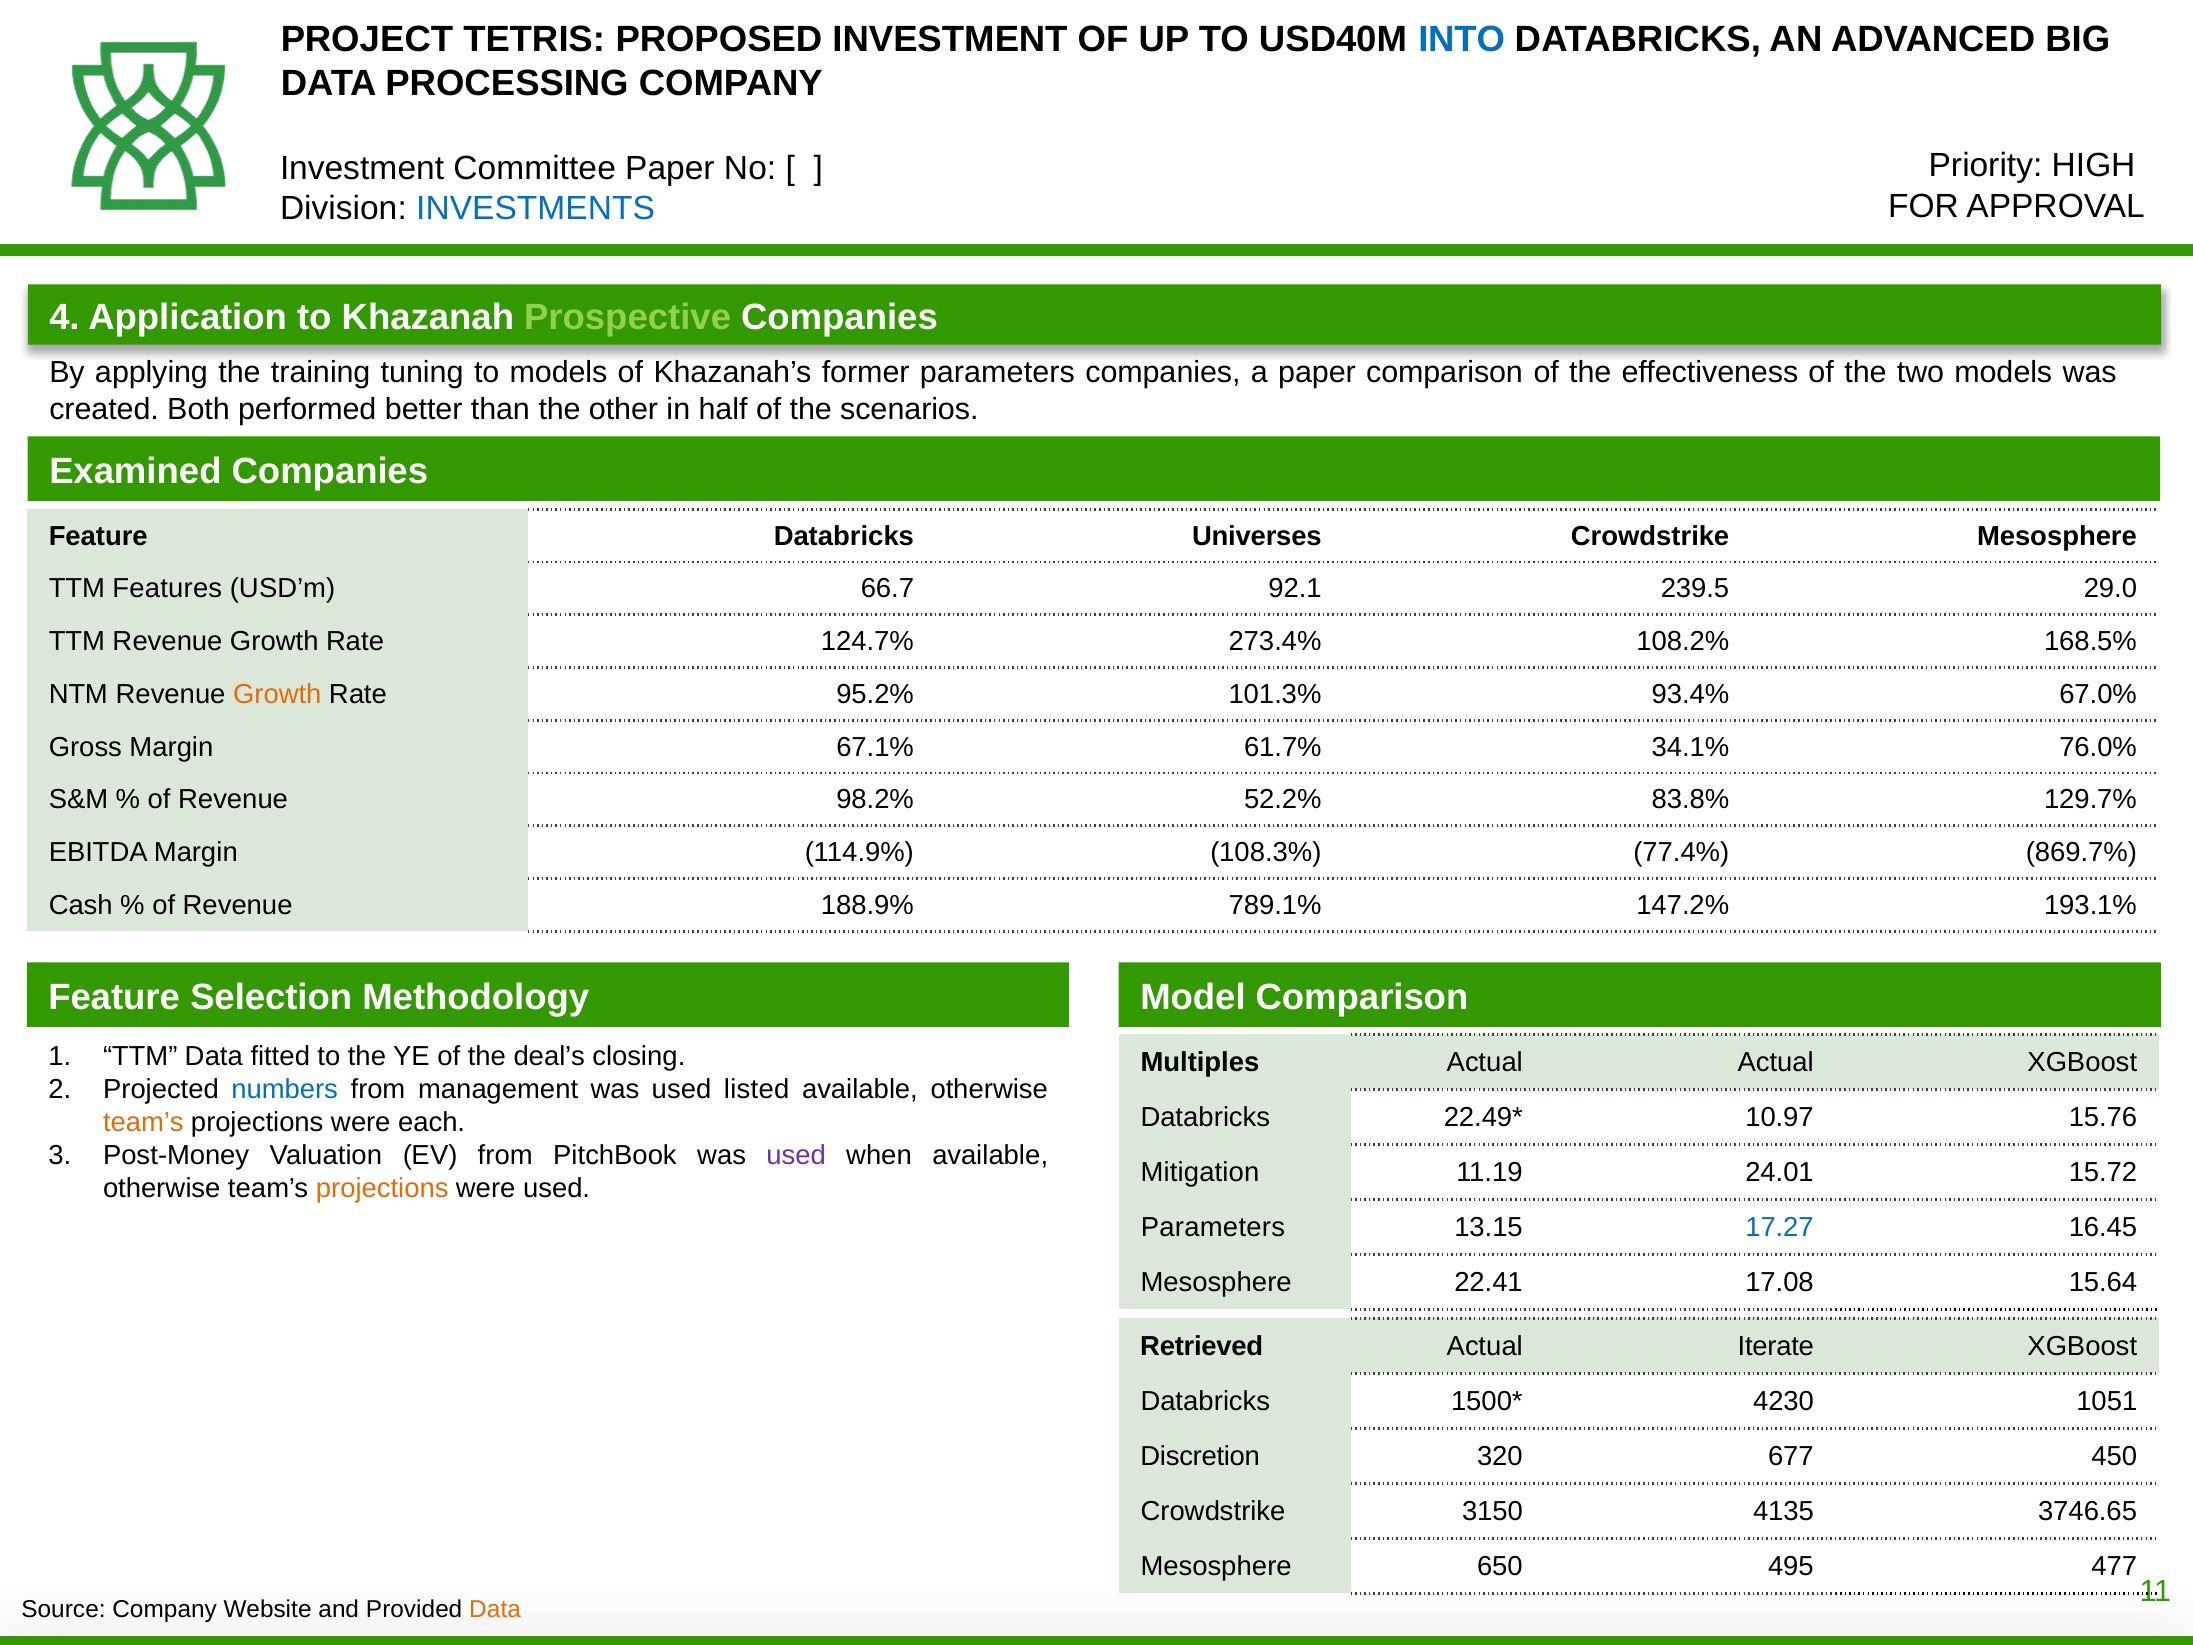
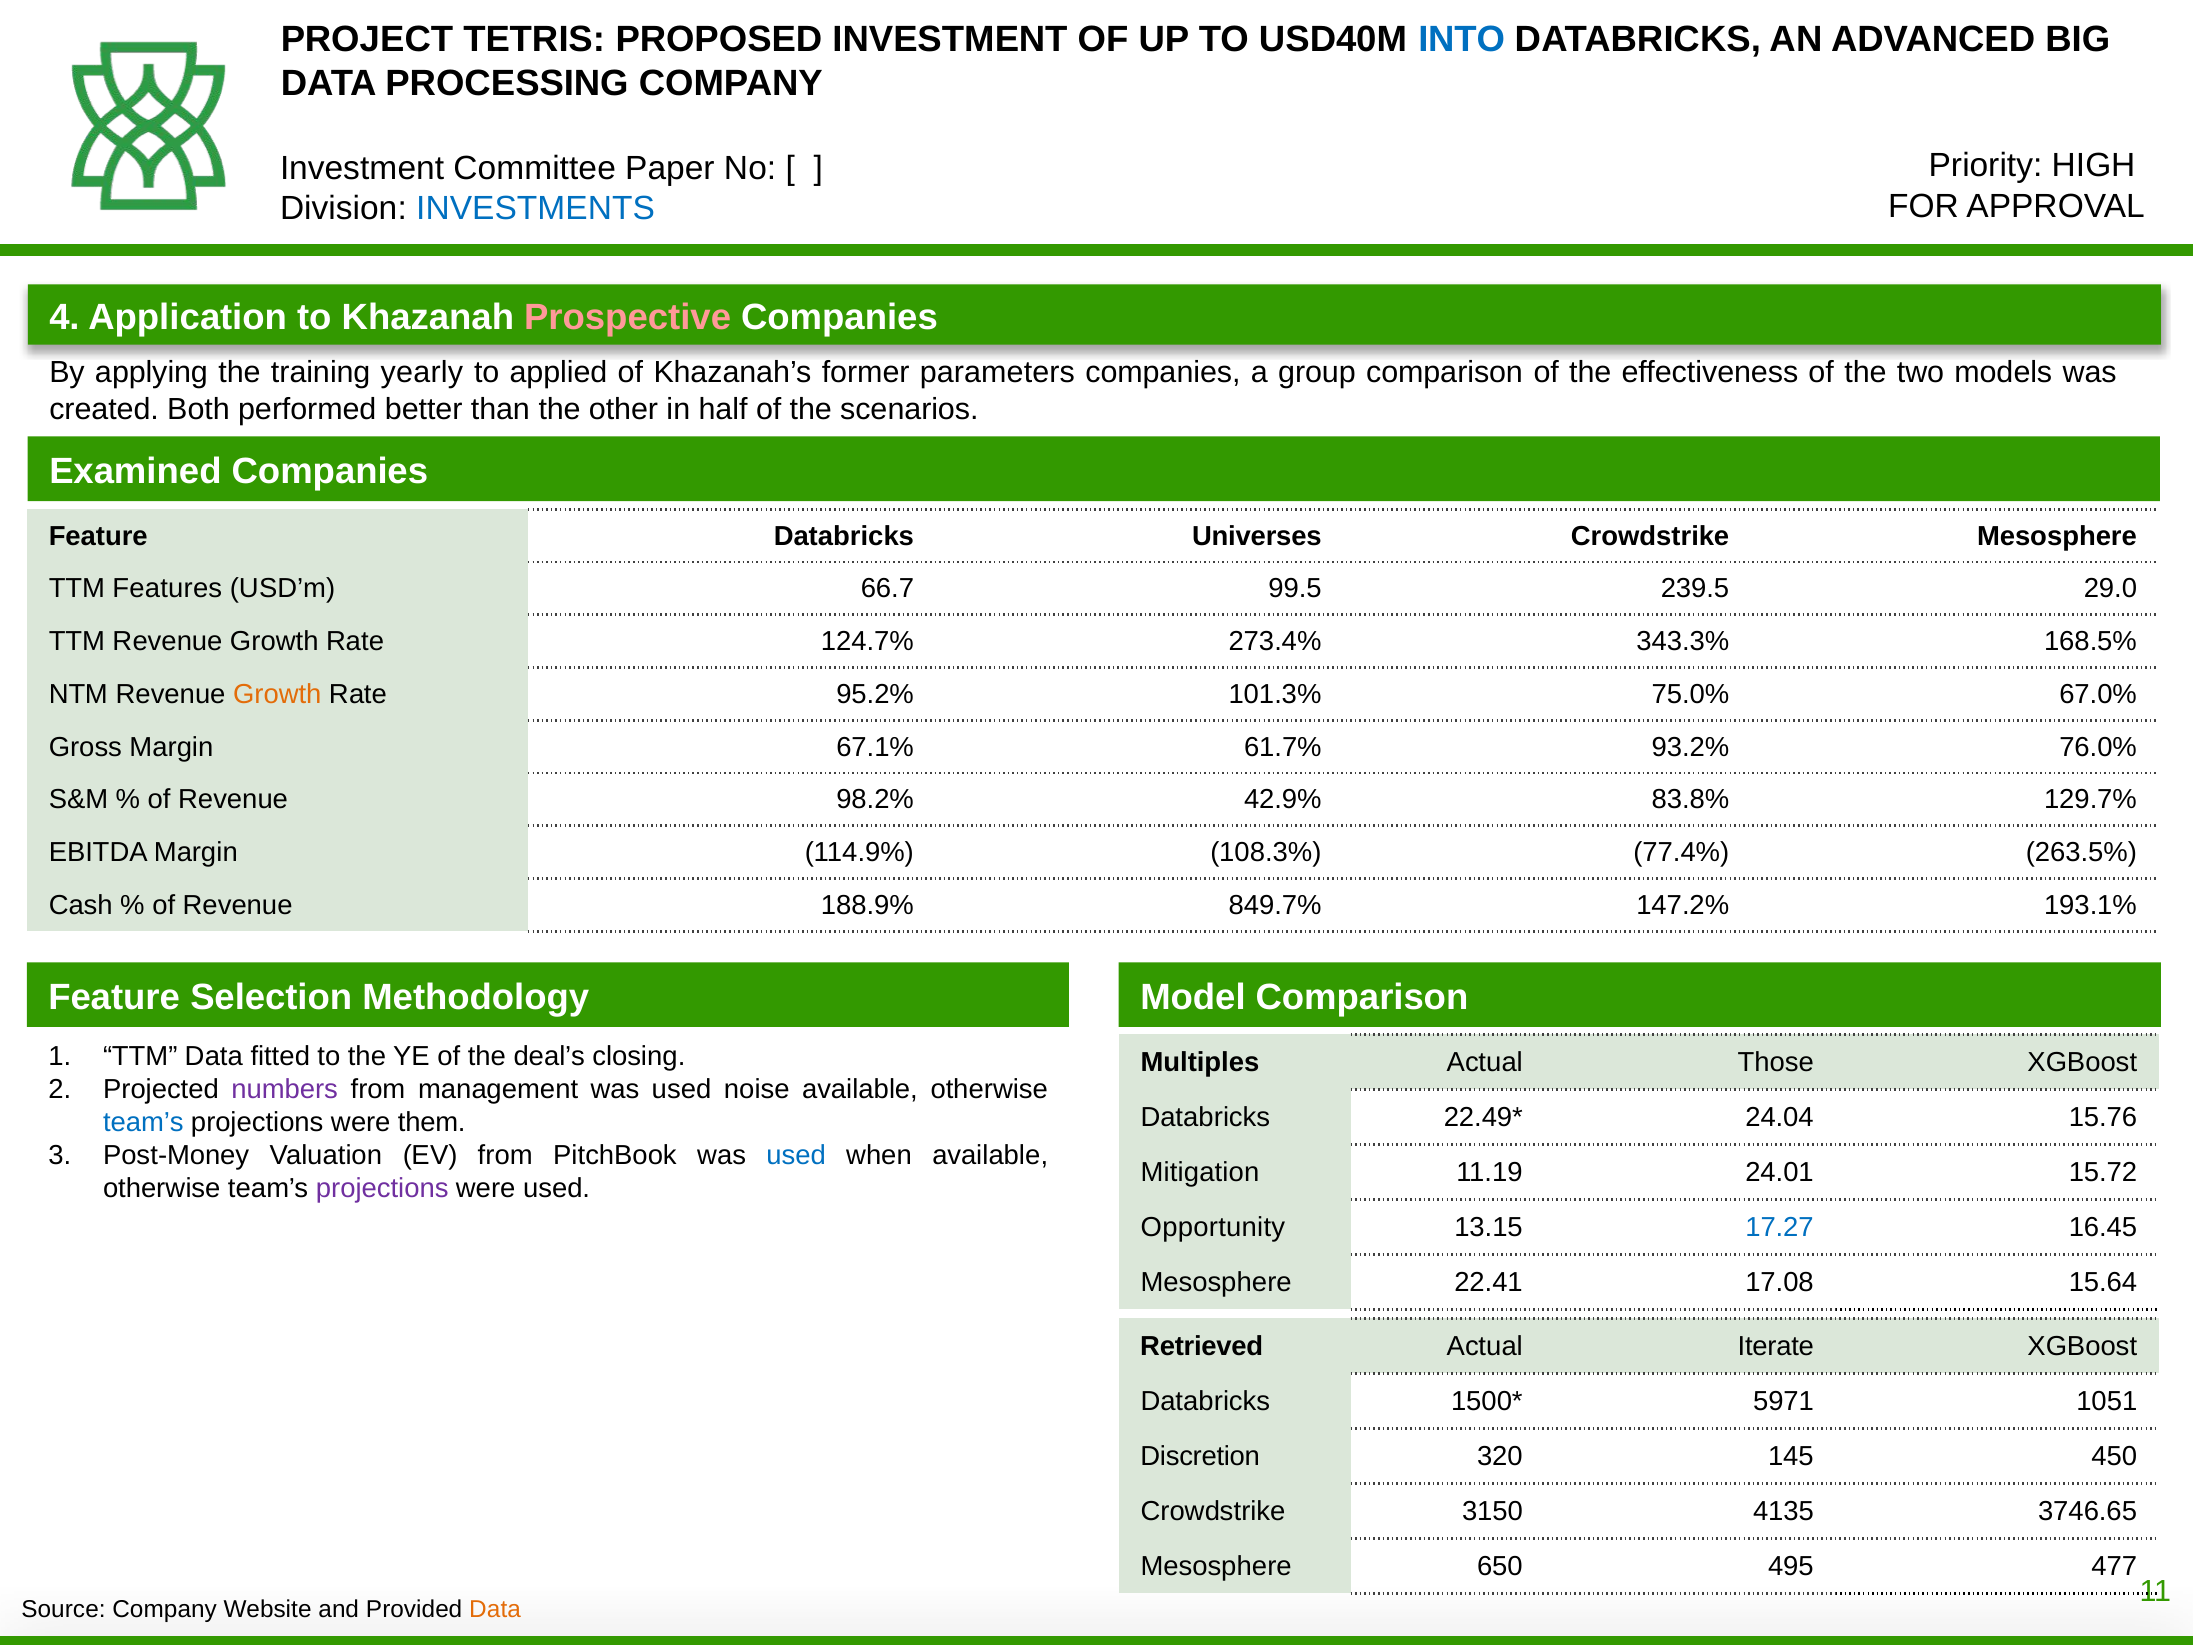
Prospective colour: light green -> pink (628, 317)
tuning: tuning -> yearly (422, 373)
to models: models -> applied (559, 373)
a paper: paper -> group (1317, 373)
92.1: 92.1 -> 99.5 (1295, 589)
108.2%: 108.2% -> 343.3% (1683, 641)
93.4%: 93.4% -> 75.0% (1690, 694)
34.1%: 34.1% -> 93.2% (1690, 747)
52.2%: 52.2% -> 42.9% (1283, 800)
869.7%: 869.7% -> 263.5% (2081, 852)
789.1%: 789.1% -> 849.7% (1275, 905)
Actual Actual: Actual -> Those (1776, 1062)
numbers colour: blue -> purple (285, 1089)
listed: listed -> noise (757, 1089)
10.97: 10.97 -> 24.04 (1780, 1117)
team’s colour: orange -> blue (143, 1122)
each: each -> them (432, 1122)
used colour: purple -> blue (796, 1155)
projections colour: orange -> purple (382, 1188)
Parameters: Parameters -> Opportunity (1213, 1227)
4230: 4230 -> 5971 (1784, 1401)
677: 677 -> 145 (1791, 1456)
